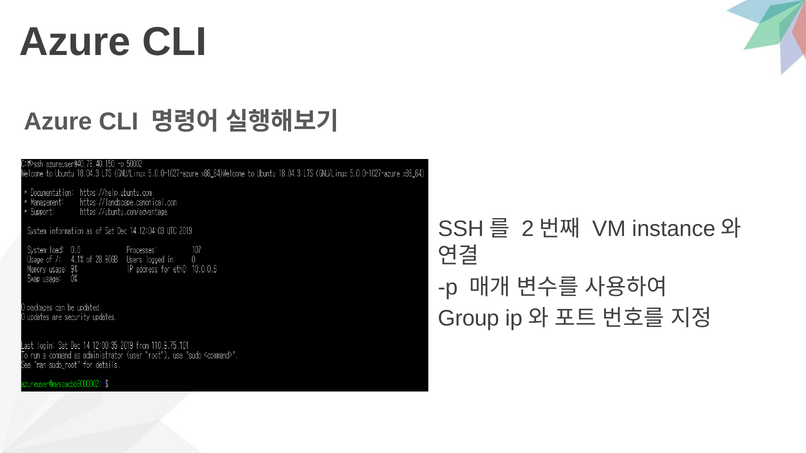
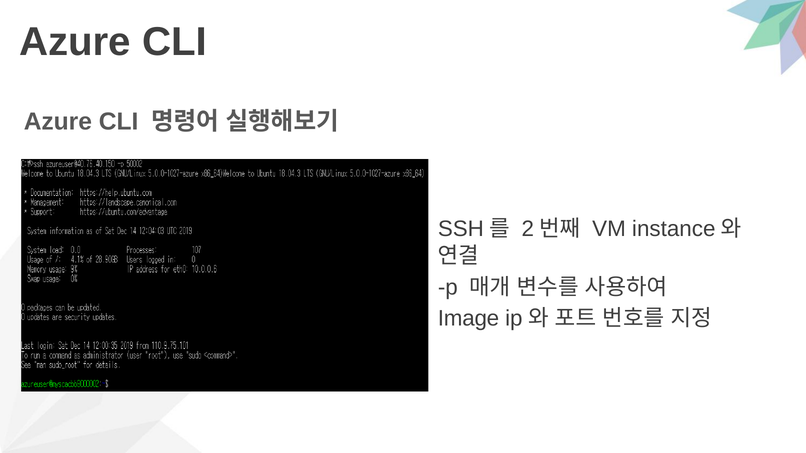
Group: Group -> Image (469, 319)
